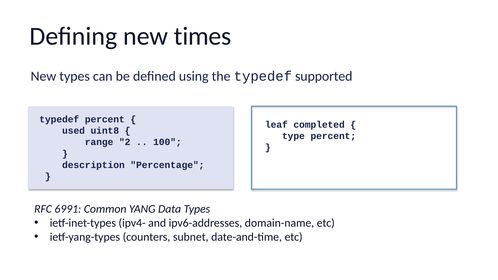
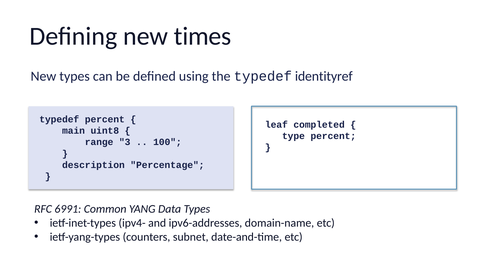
supported: supported -> identityref (324, 76)
used: used -> main (74, 131)
2: 2 -> 3 (125, 142)
